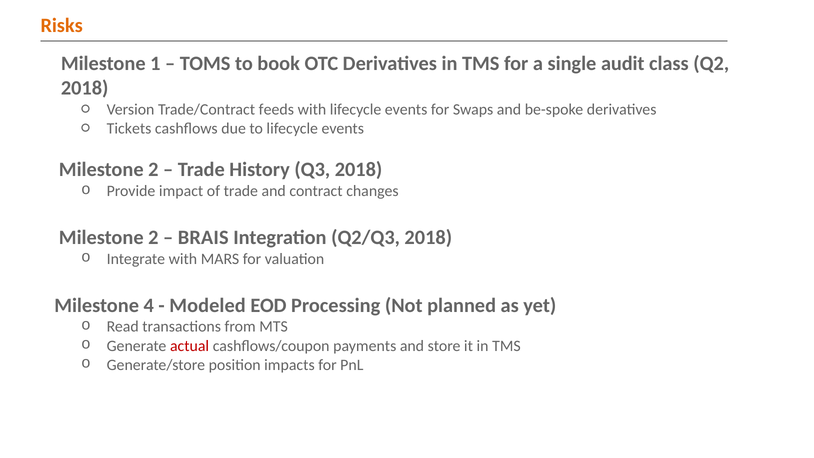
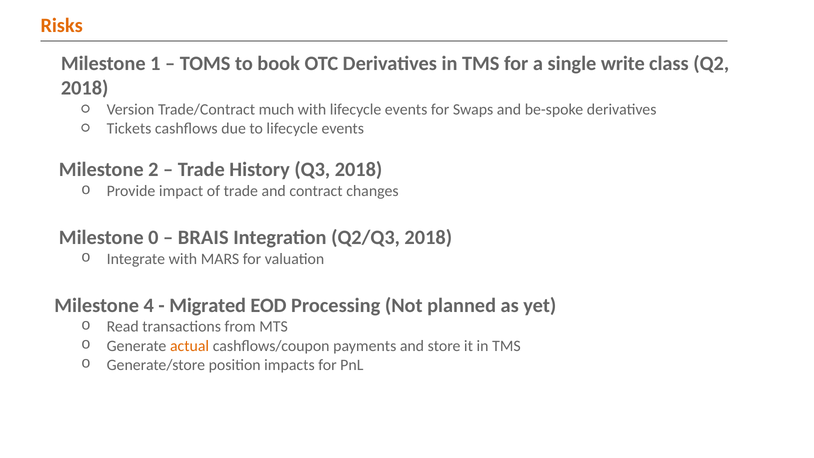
audit: audit -> write (623, 64)
feeds: feeds -> much (276, 110)
2: 2 -> 0 (153, 237)
Modeled: Modeled -> Migrated (208, 305)
actual colour: red -> orange (190, 346)
